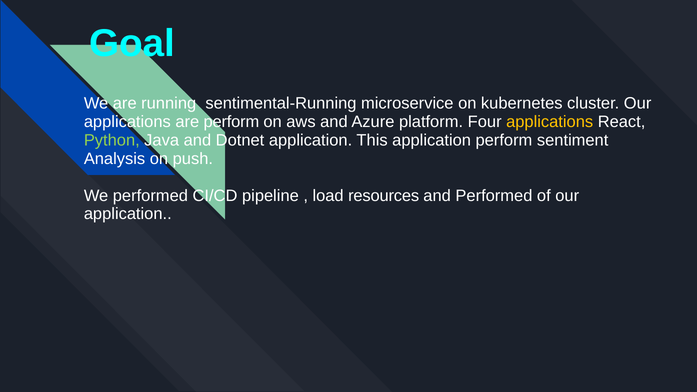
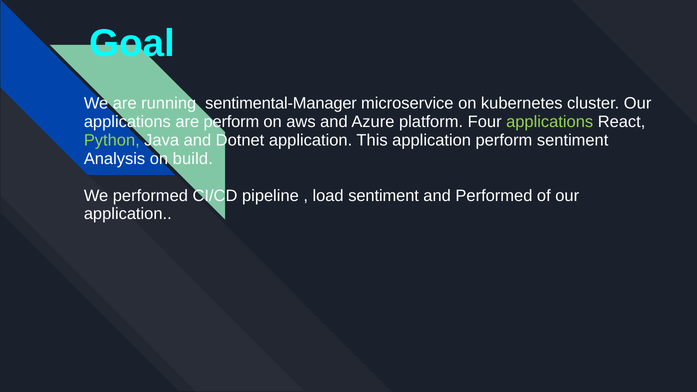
sentimental-Running: sentimental-Running -> sentimental-Manager (281, 103)
applications colour: yellow -> light green (550, 122)
push: push -> build (193, 159)
load resources: resources -> sentiment (384, 196)
